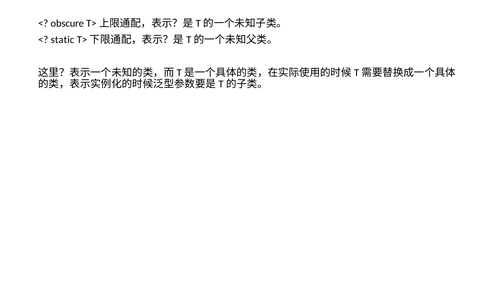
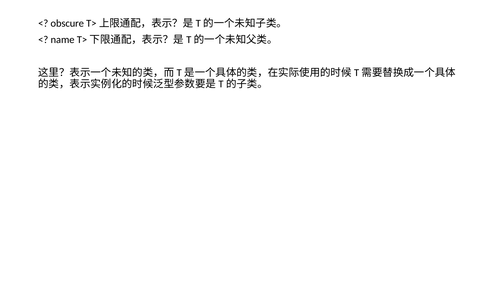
static: static -> name (63, 40)
